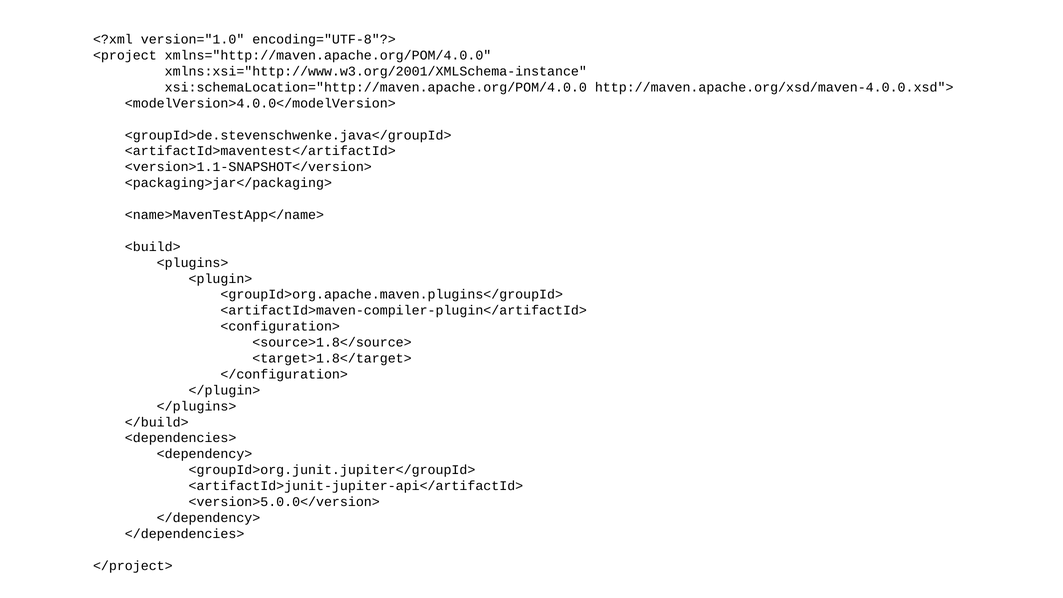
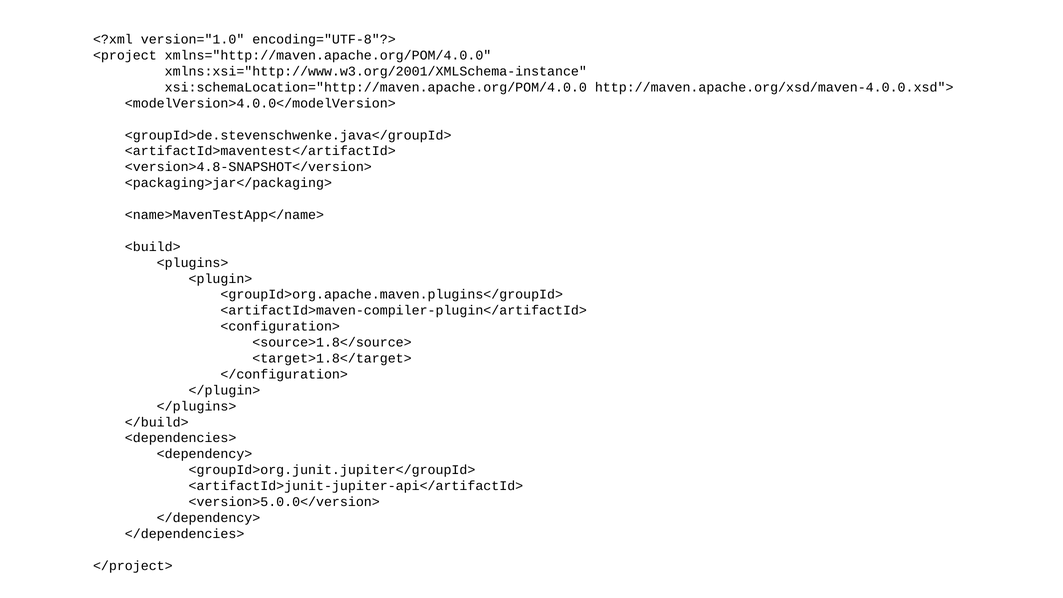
<version>1.1-SNAPSHOT</version>: <version>1.1-SNAPSHOT</version> -> <version>4.8-SNAPSHOT</version> (248, 167)
